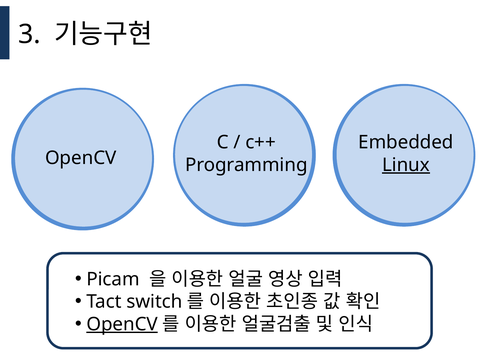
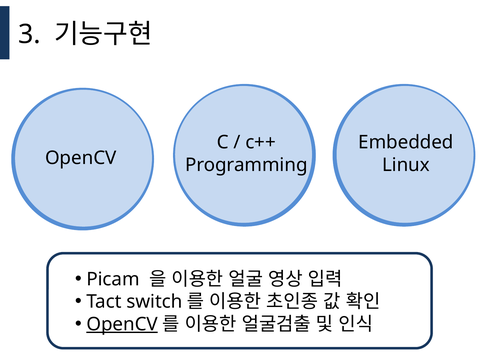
Linux underline: present -> none (406, 165)
